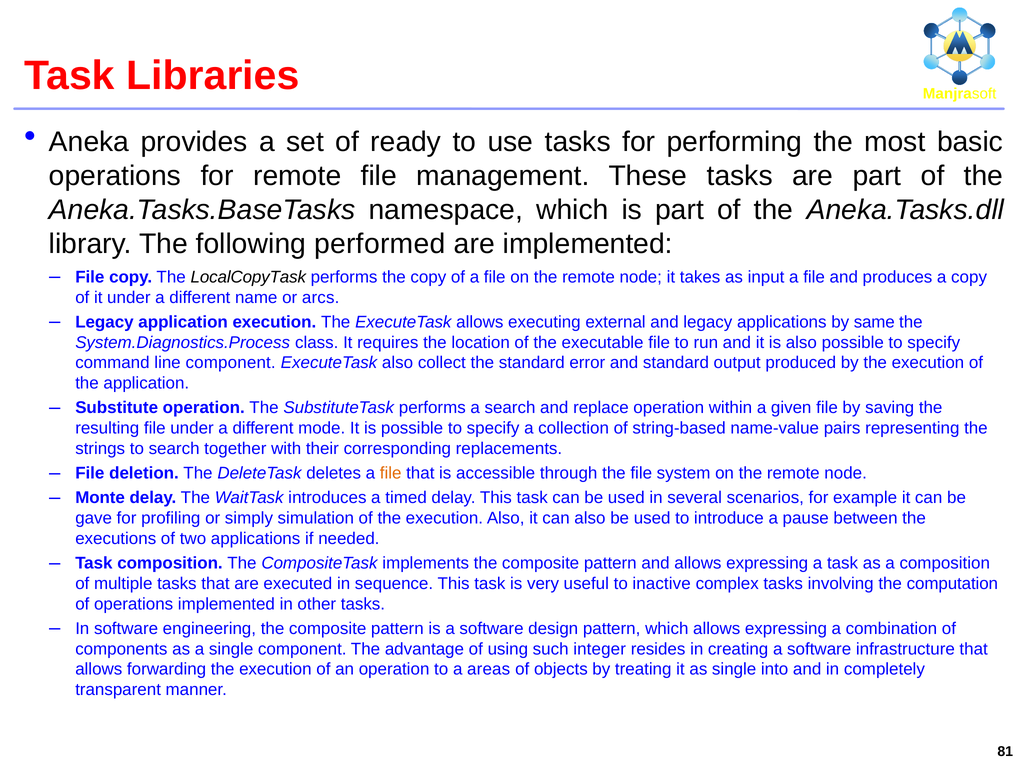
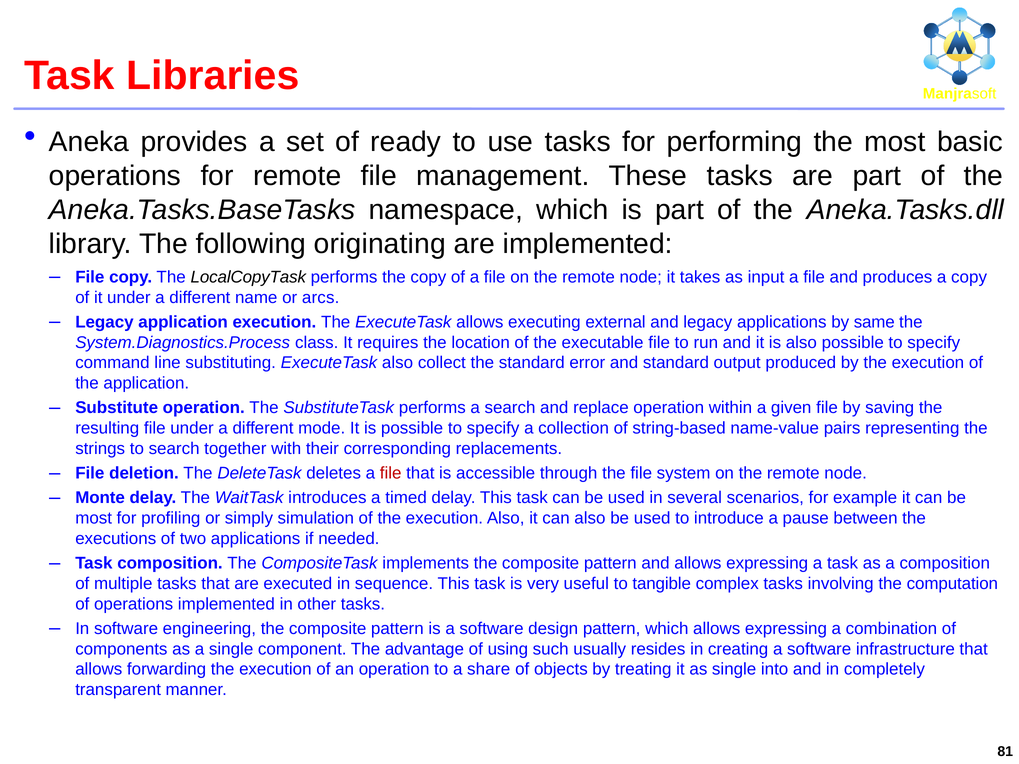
performed: performed -> originating (380, 244)
line component: component -> substituting (231, 363)
file colour: orange -> red (391, 473)
gave: gave -> most (94, 518)
inactive: inactive -> tangible (662, 584)
integer: integer -> usually (600, 649)
areas: areas -> share (489, 670)
